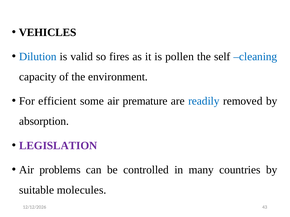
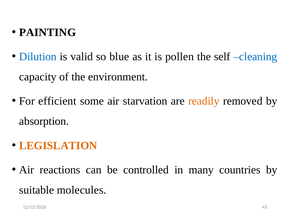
VEHICLES: VEHICLES -> PAINTING (48, 32)
fires: fires -> blue (119, 57)
premature: premature -> starvation (145, 101)
readily colour: blue -> orange (204, 101)
LEGISLATION colour: purple -> orange (58, 146)
problems: problems -> reactions (60, 170)
